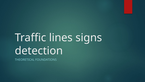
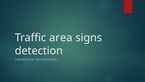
lines: lines -> area (61, 37)
